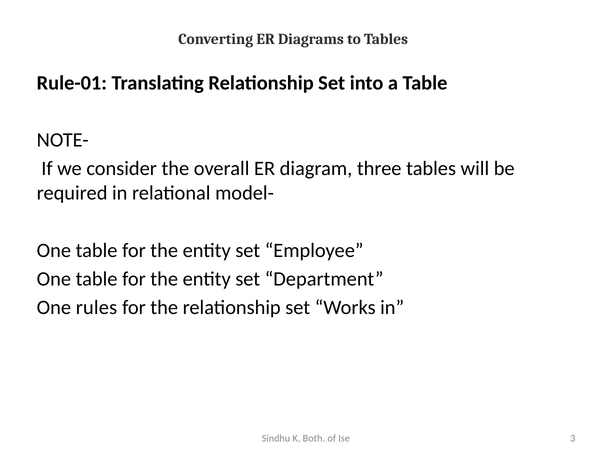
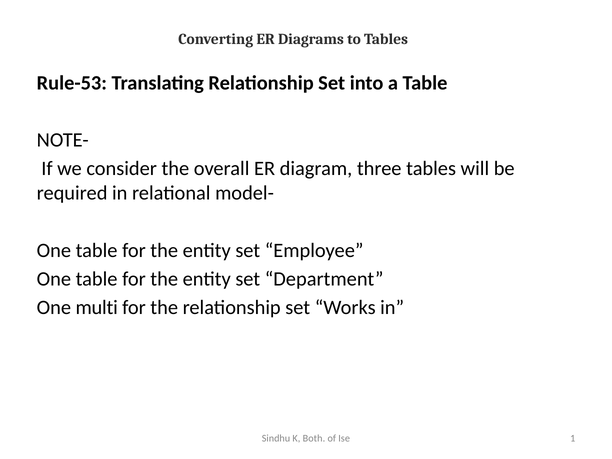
Rule-01: Rule-01 -> Rule-53 (72, 83)
rules: rules -> multi (97, 307)
3: 3 -> 1 (573, 438)
